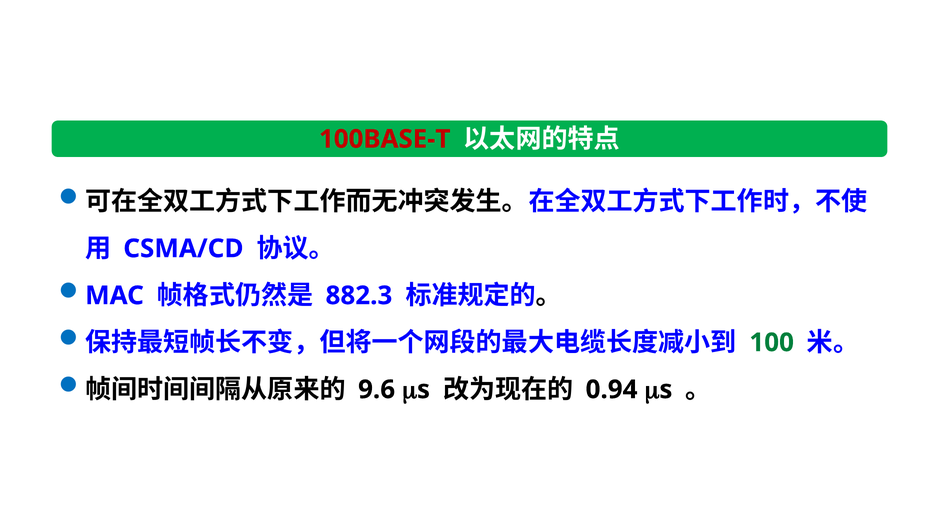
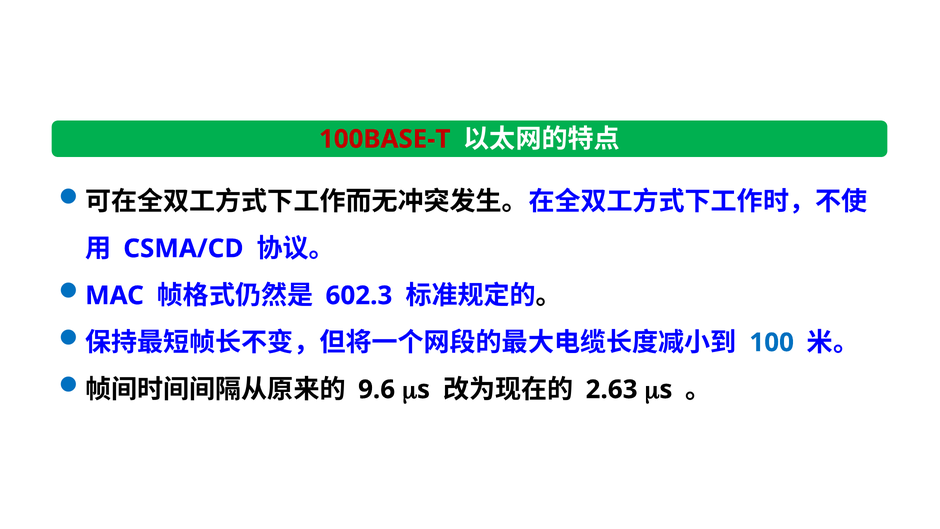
882.3: 882.3 -> 602.3 (359, 295)
100 colour: green -> blue (772, 342)
0.94: 0.94 -> 2.63 (612, 389)
